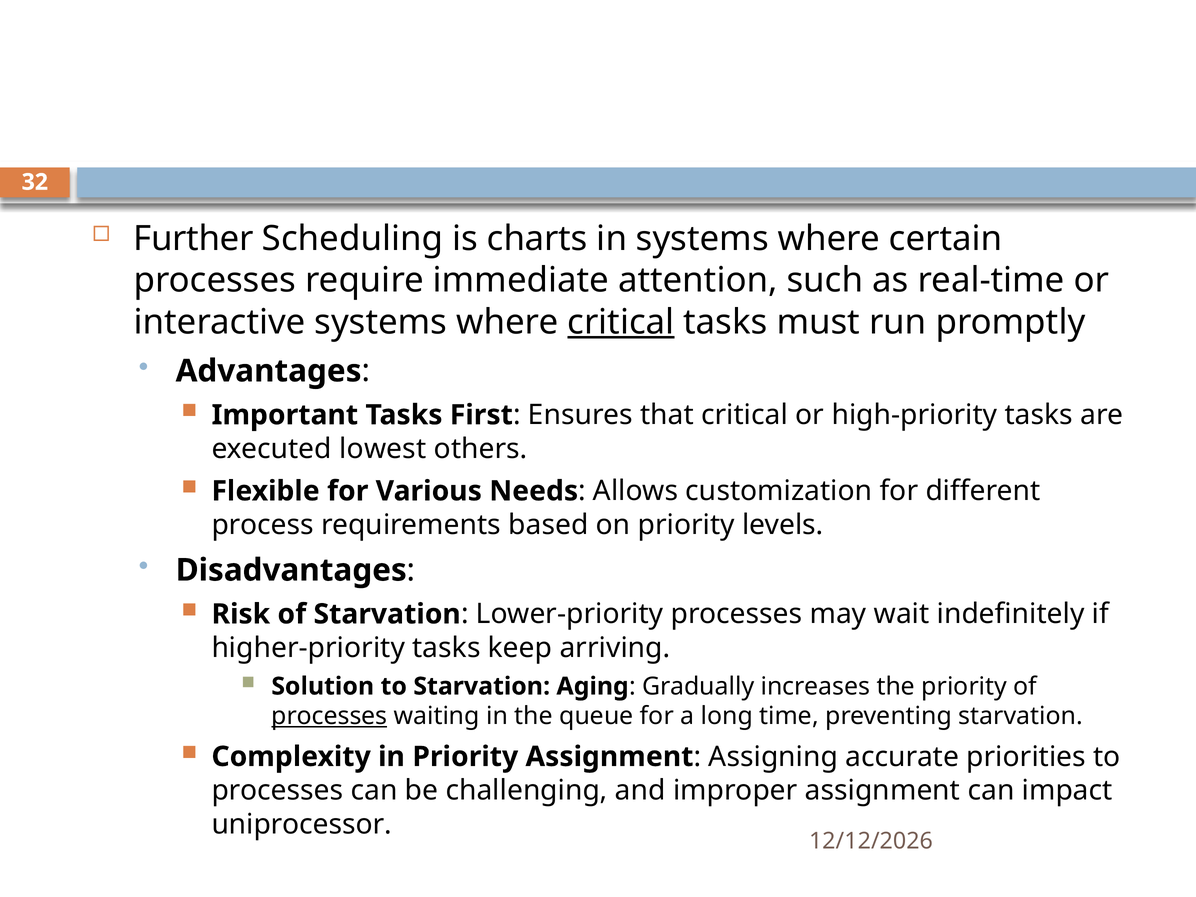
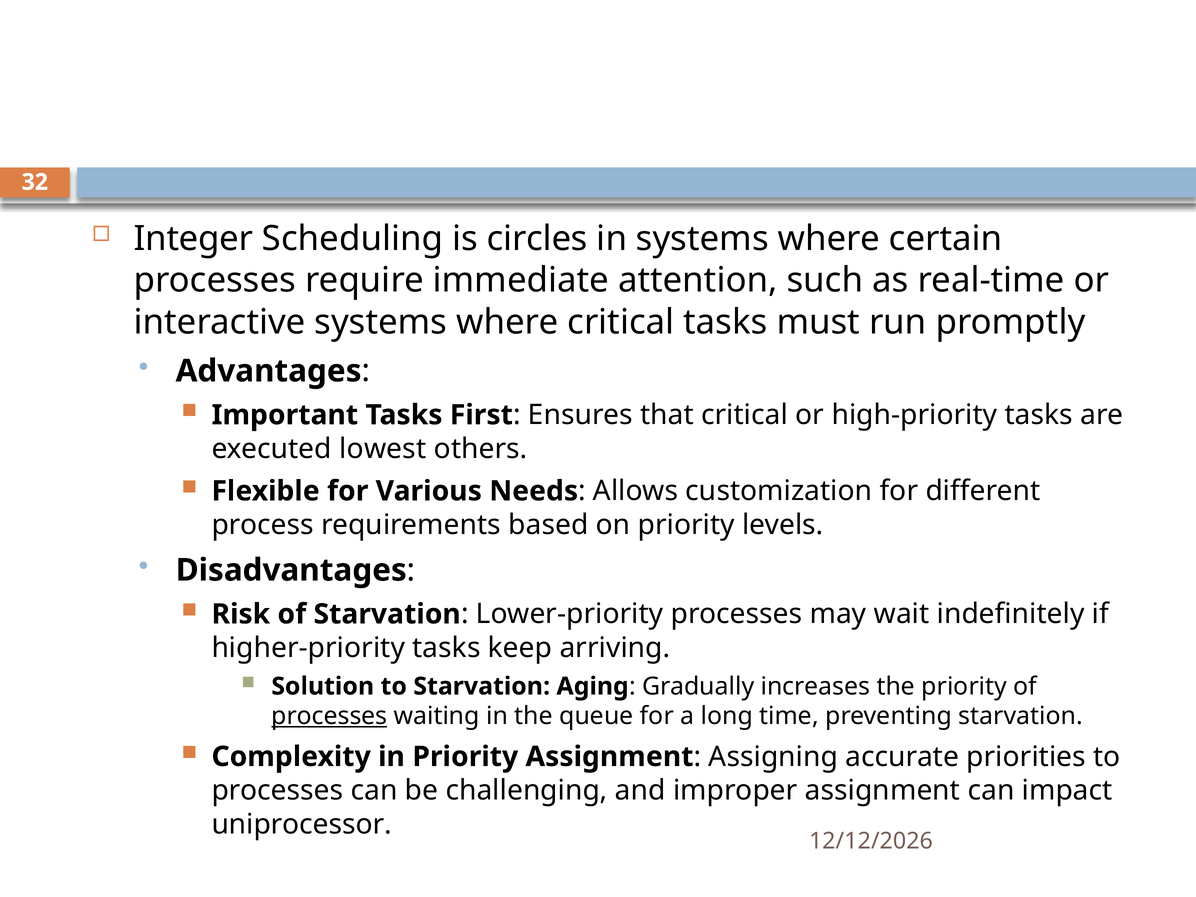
Further: Further -> Integer (194, 239)
charts: charts -> circles (537, 239)
critical underline: present -> none (621, 322)
